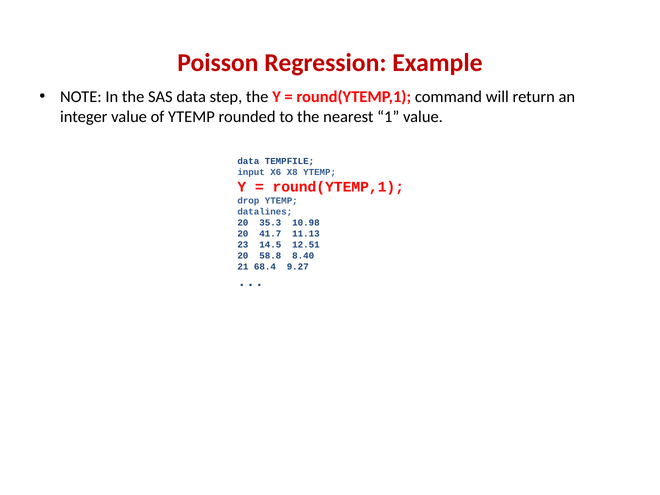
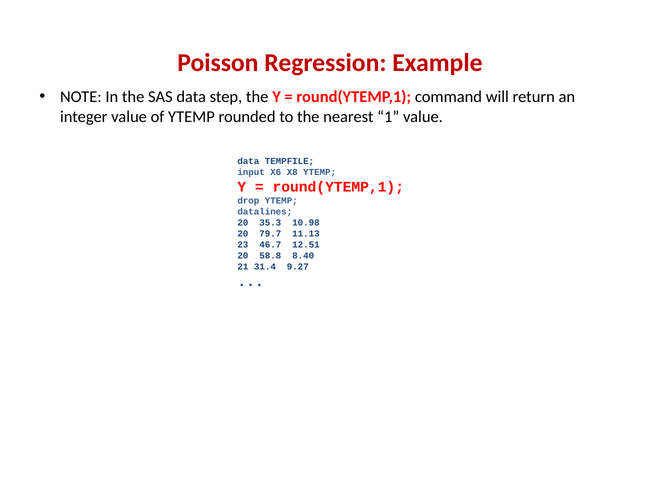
41.7: 41.7 -> 79.7 (270, 234)
14.5: 14.5 -> 46.7 (270, 245)
68.4: 68.4 -> 31.4 (265, 267)
